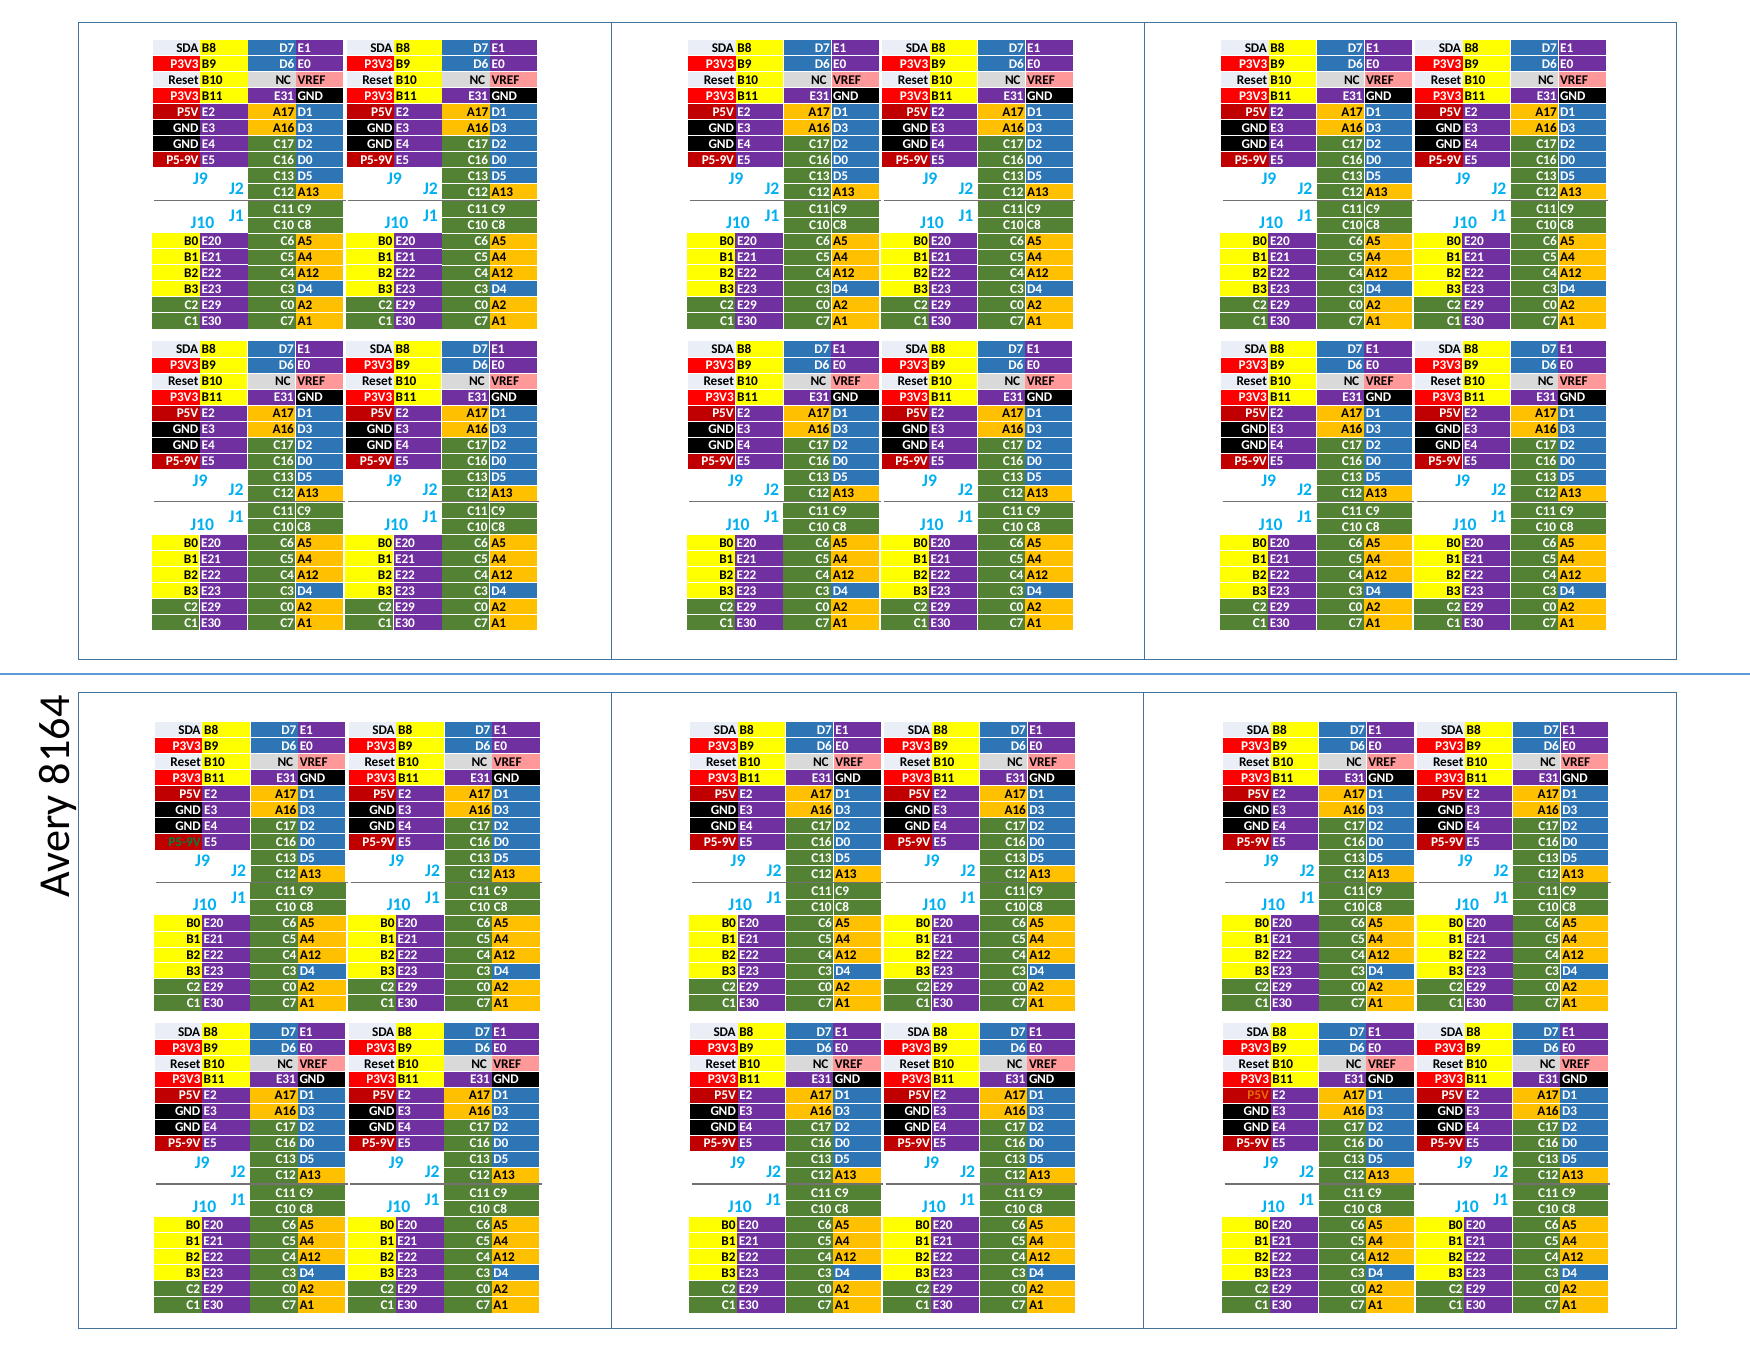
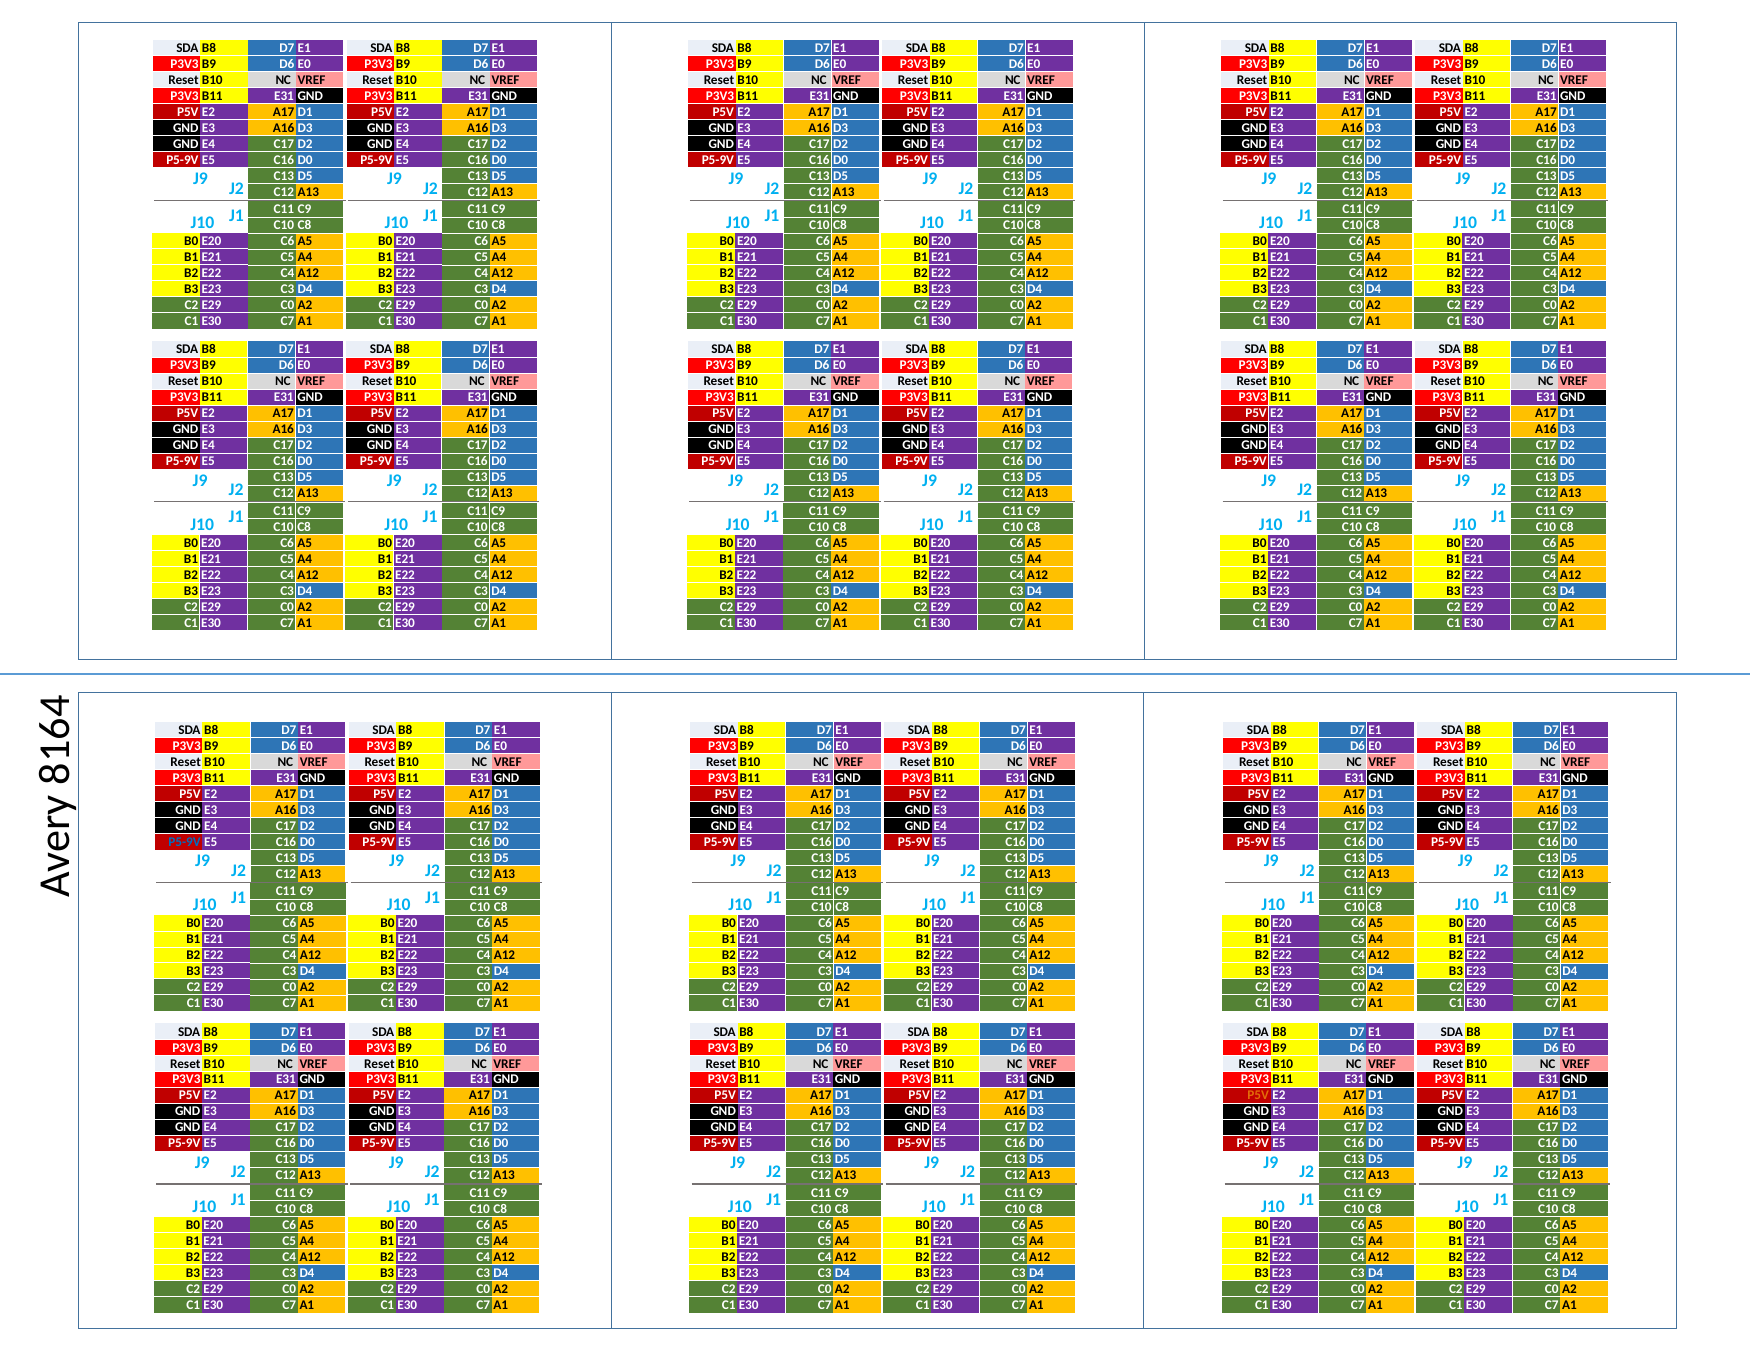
P5-9V colour: green -> blue (185, 842)
